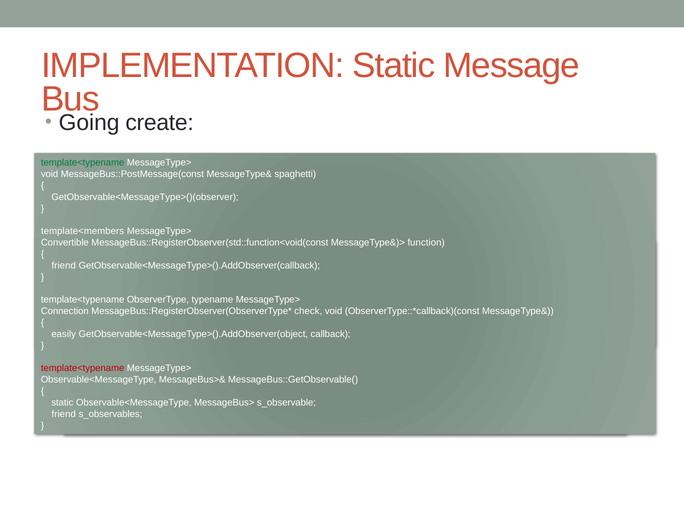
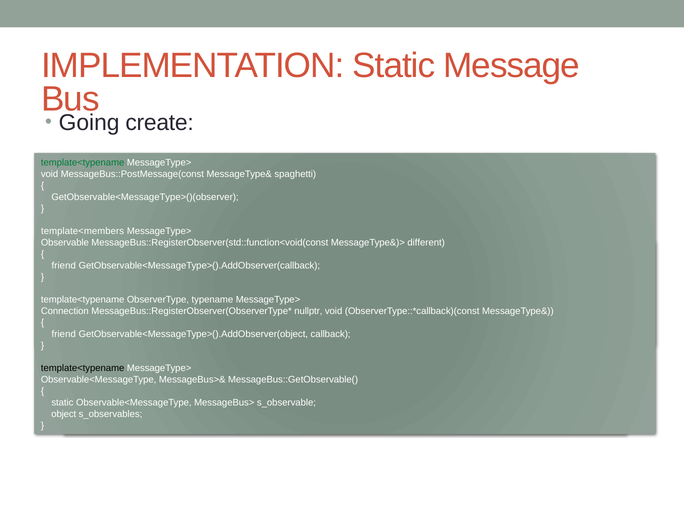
Convertible: Convertible -> Observable (65, 243)
function: function -> different (426, 243)
check: check -> nullptr (308, 311)
easily: easily -> friend (64, 334)
template<typename colour: red -> black (83, 368)
friend: friend -> object (64, 414)
